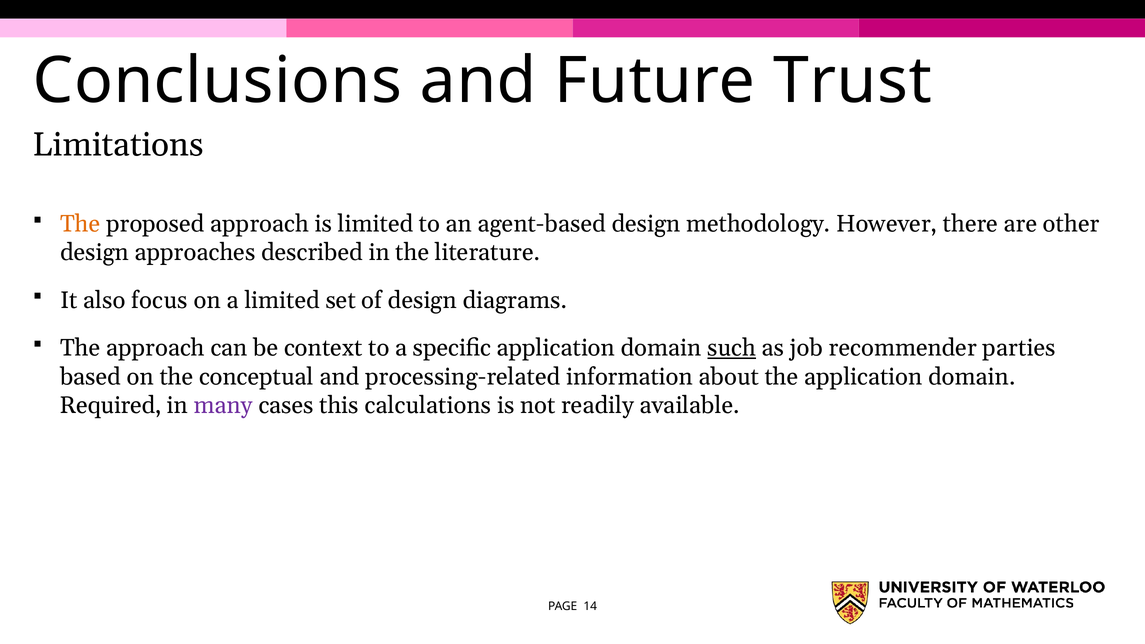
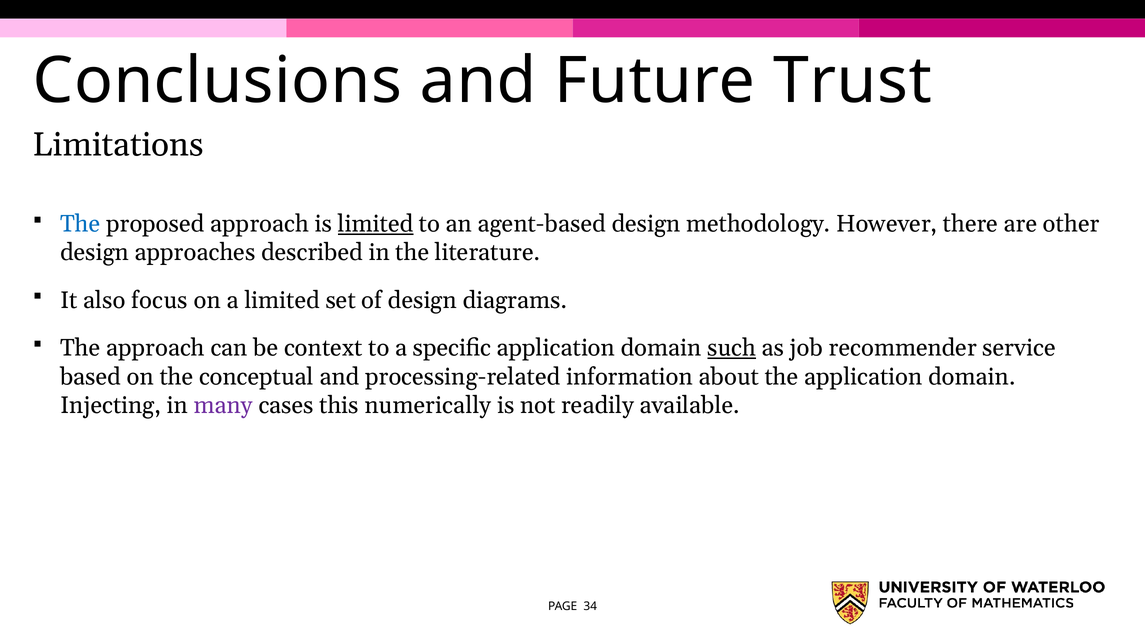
The colour: orange -> blue (80, 224)
limited underline: none -> present (376, 224)
parties: parties -> service (1019, 348)
Required: Required -> Injecting (111, 405)
calculations: calculations -> numerically (428, 405)
14: 14 -> 34 (590, 607)
